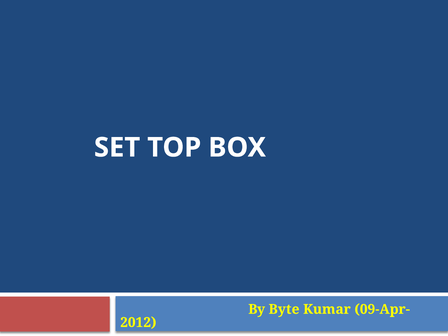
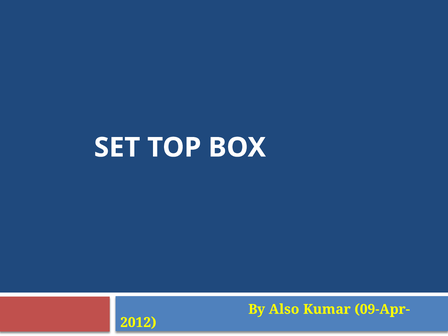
Byte: Byte -> Also (284, 309)
